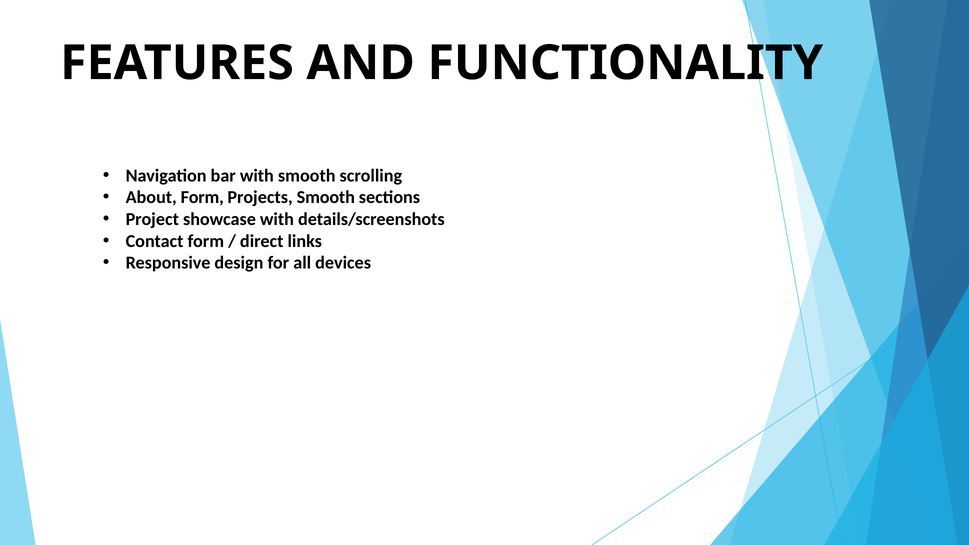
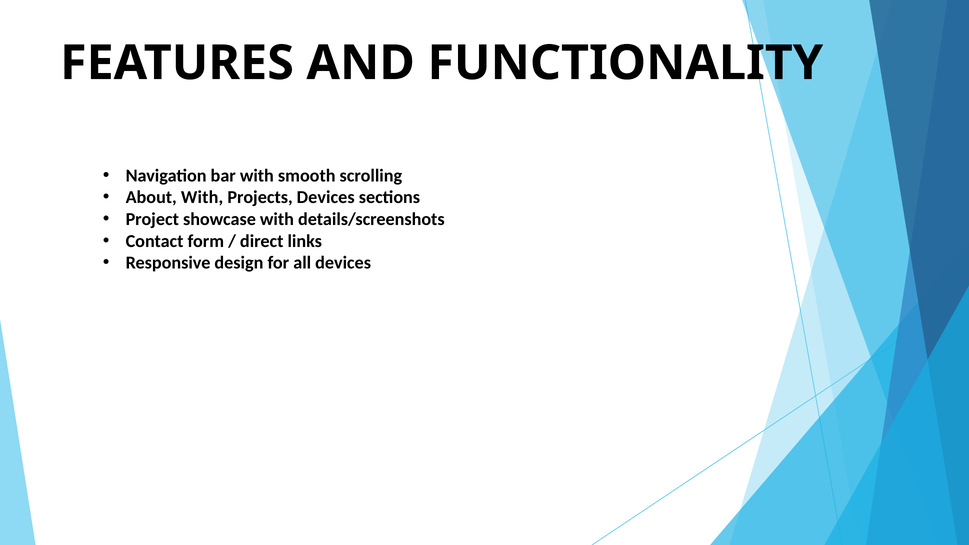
About Form: Form -> With (202, 197)
Projects Smooth: Smooth -> Devices (326, 197)
